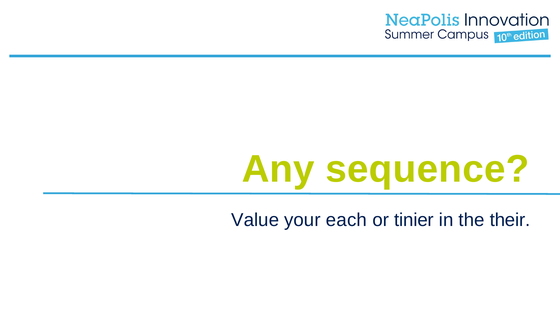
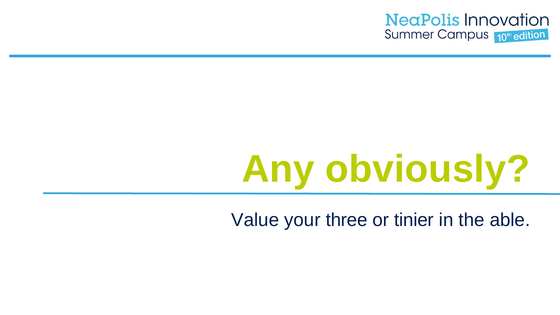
sequence: sequence -> obviously (428, 169)
each: each -> three (347, 220)
their: their -> able (510, 220)
